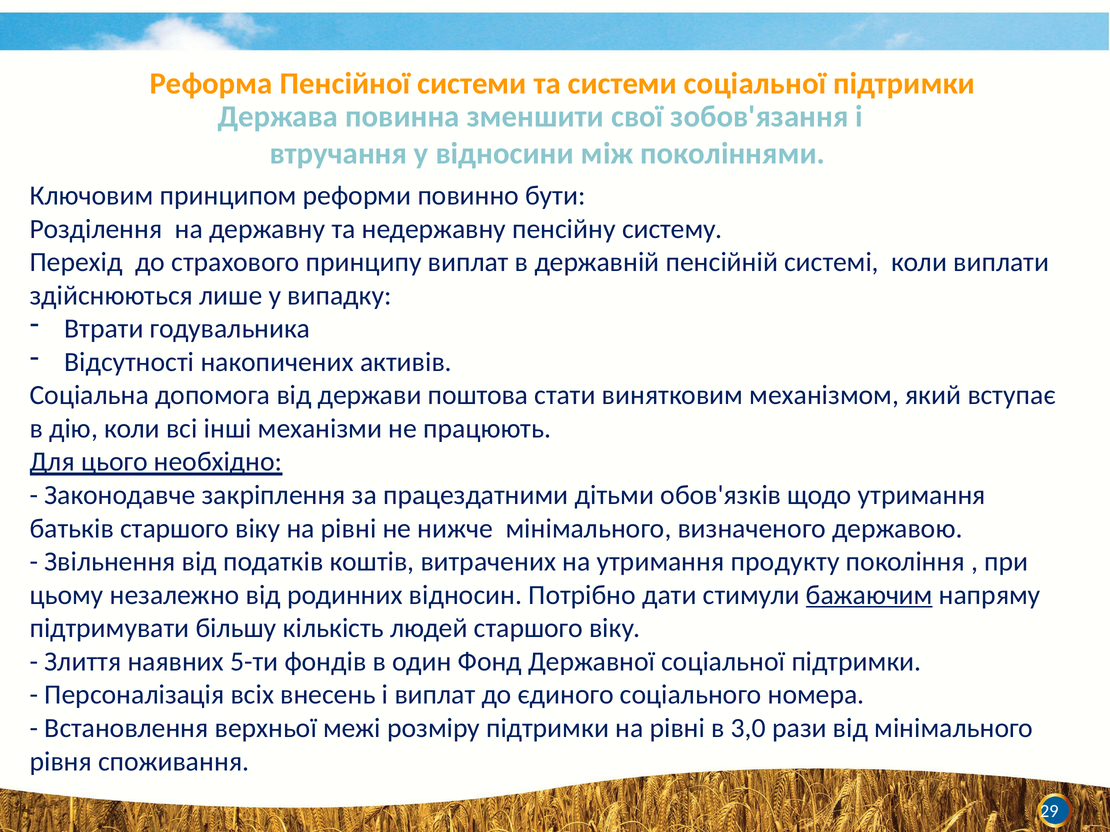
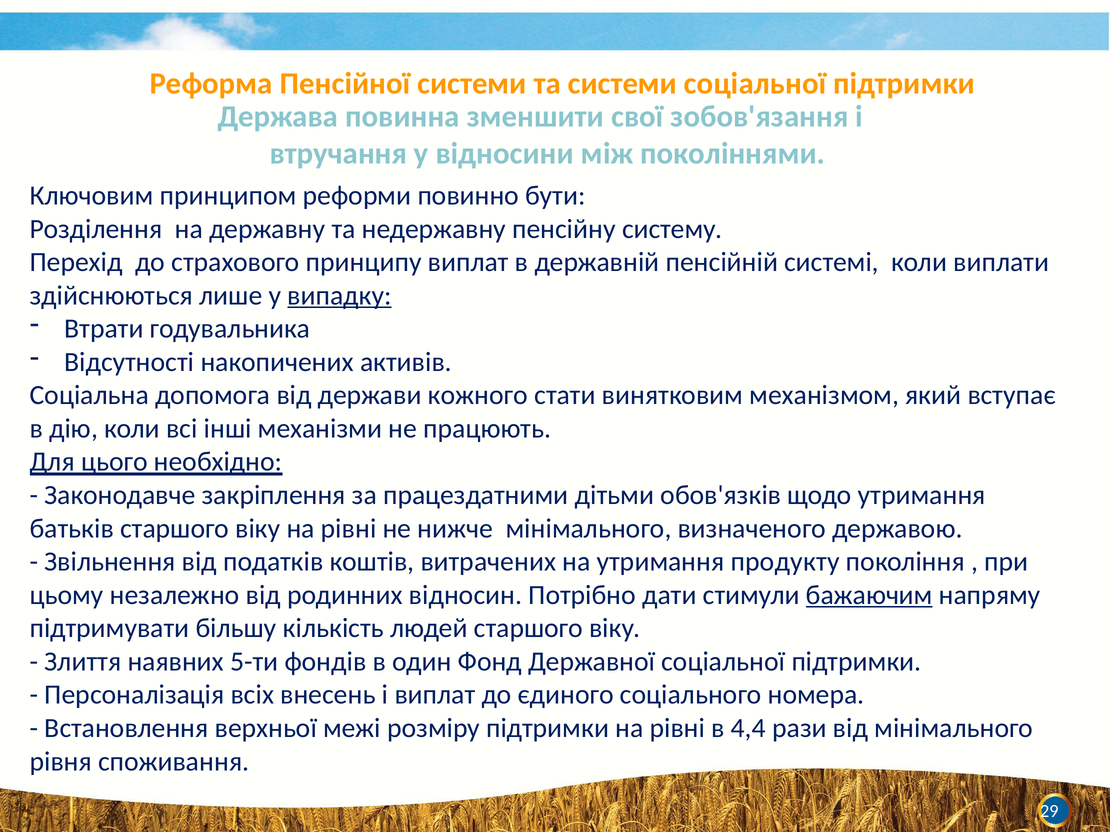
випадку underline: none -> present (340, 296)
поштова: поштова -> кожного (478, 396)
3,0: 3,0 -> 4,4 (748, 729)
